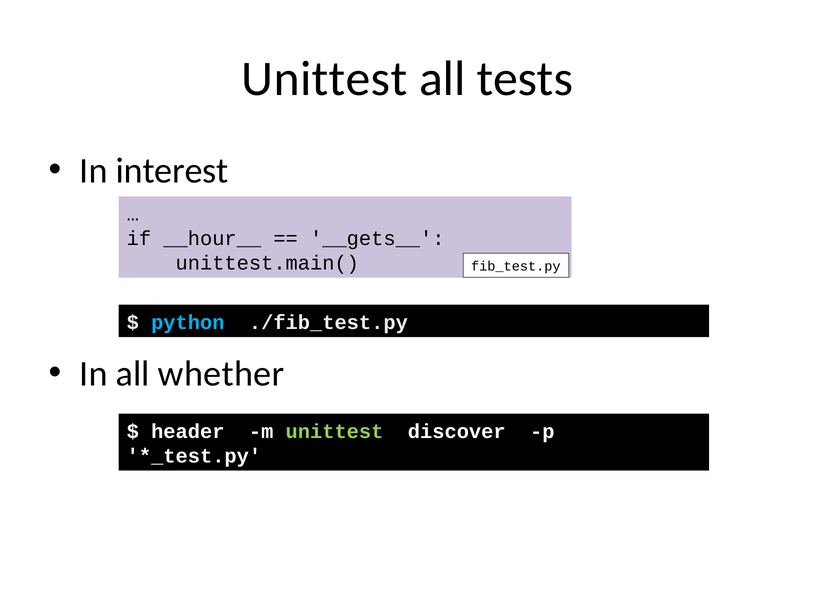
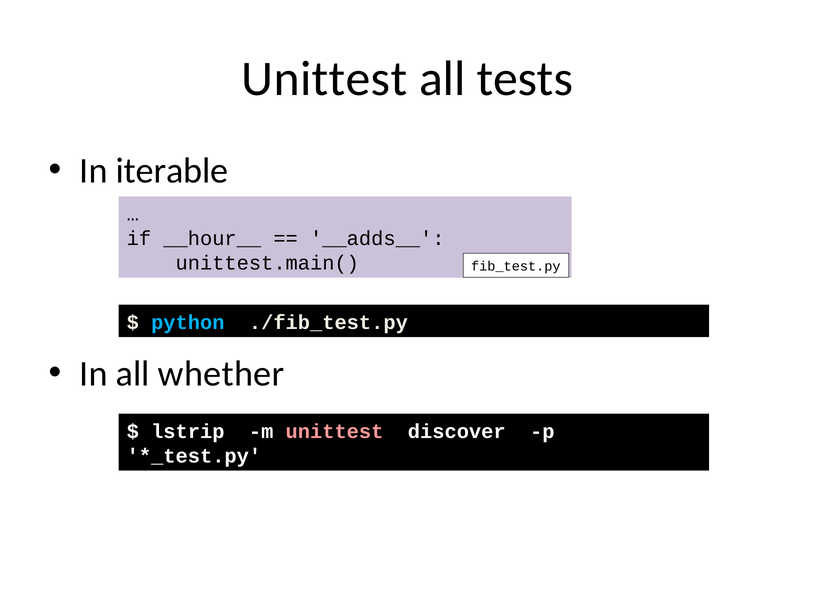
interest: interest -> iterable (172, 171)
__gets__: __gets__ -> __adds__ (377, 239)
header: header -> lstrip (188, 432)
unittest colour: light green -> pink (335, 432)
